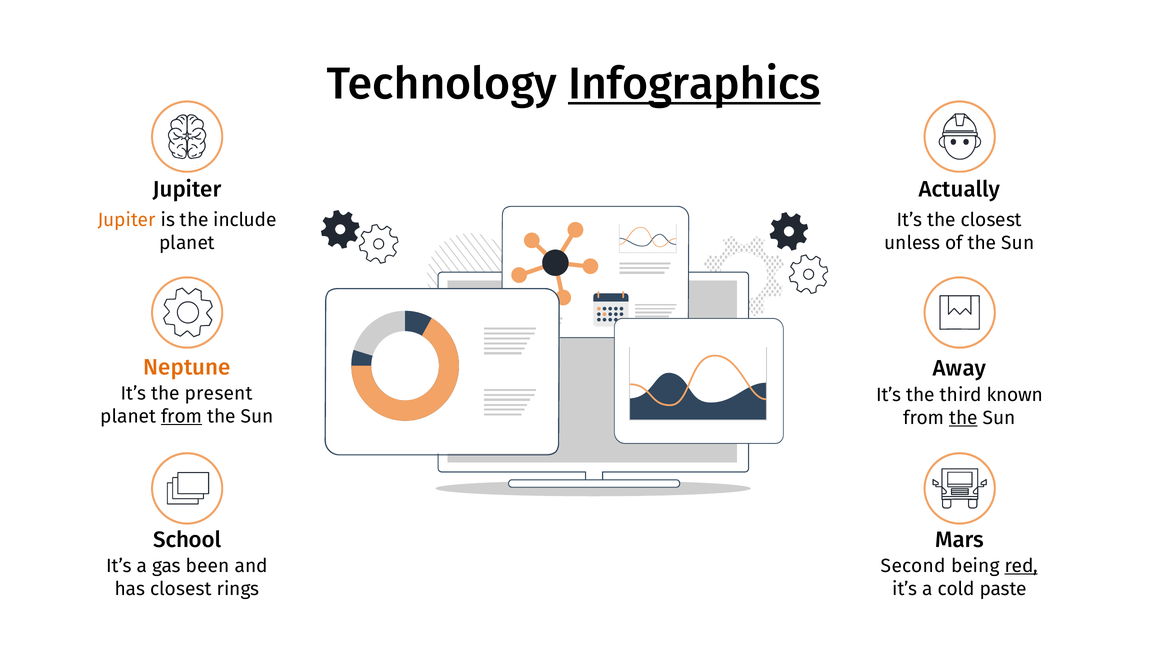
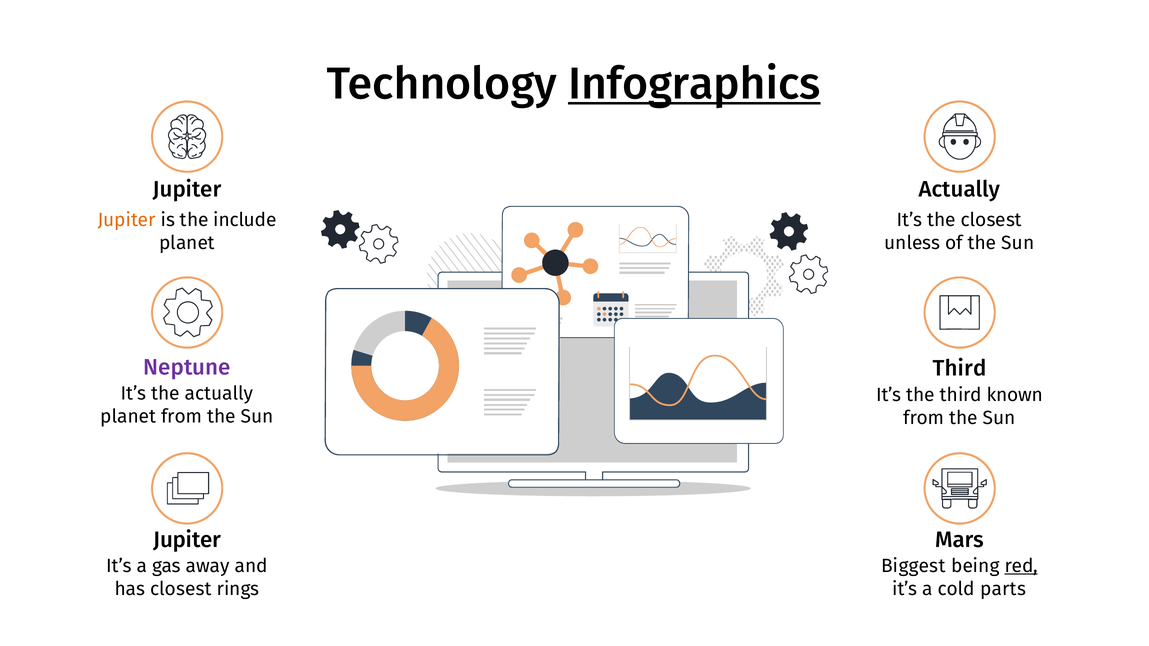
Neptune colour: orange -> purple (187, 368)
Away: Away -> Third (959, 369)
the present: present -> actually (219, 394)
from underline: present -> none (182, 417)
the underline: present -> none (963, 418)
School: School -> Jupiter (187, 540)
been: been -> away (208, 566)
Second: Second -> Biggest (913, 566)
paste: paste -> parts (1003, 589)
